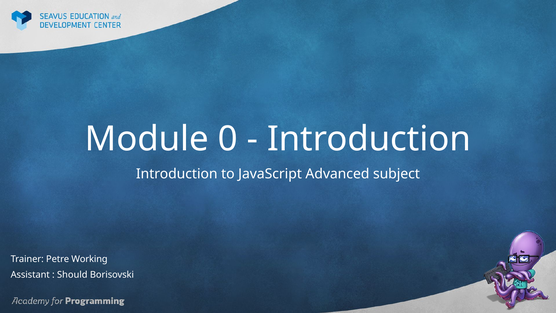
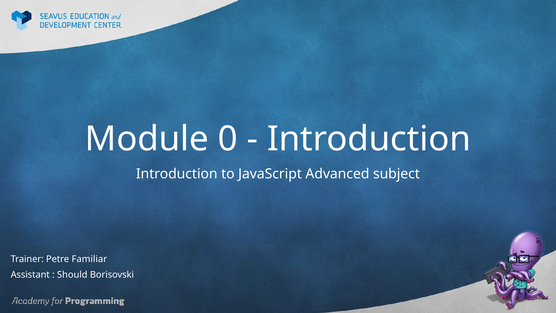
Working: Working -> Familiar (89, 259)
